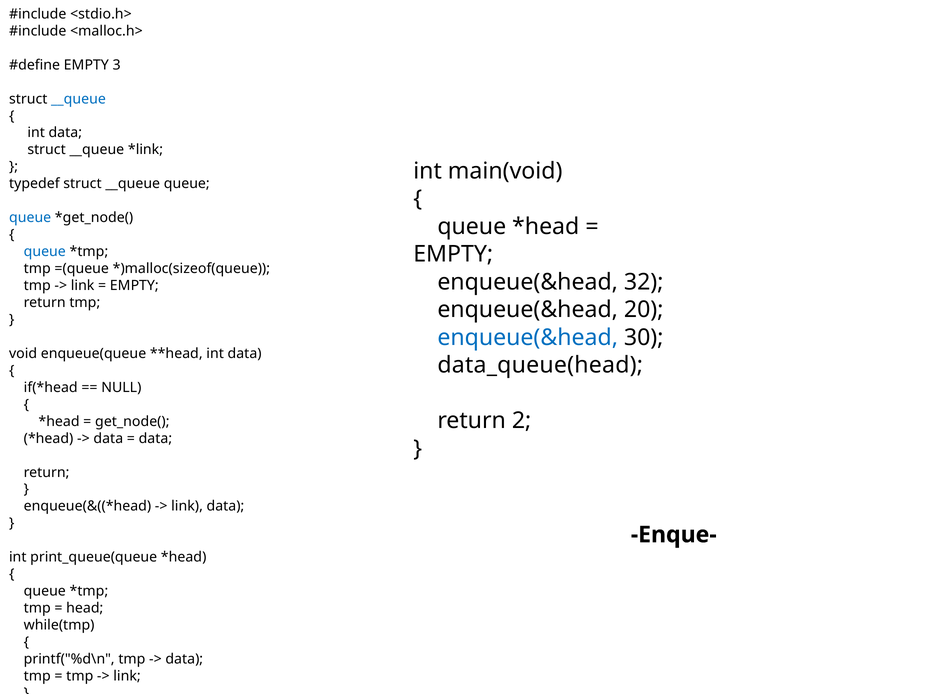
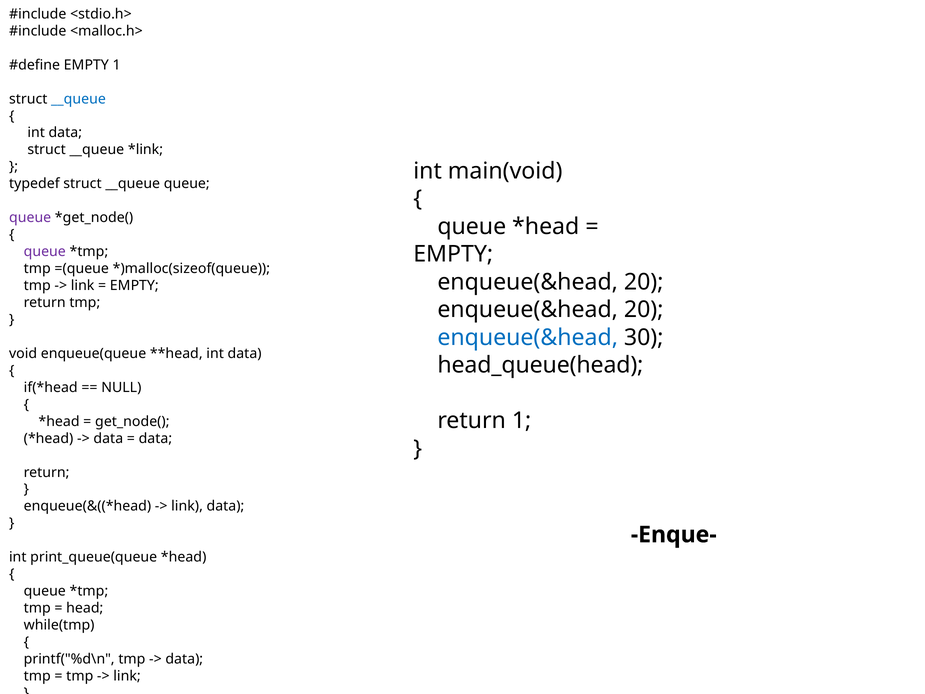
EMPTY 3: 3 -> 1 (117, 65)
queue colour: blue -> purple (30, 218)
queue colour: blue -> purple (45, 252)
32: 32 -> 20 (644, 282)
data_queue(head: data_queue(head -> head_queue(head (540, 365)
return 2: 2 -> 1 (522, 421)
